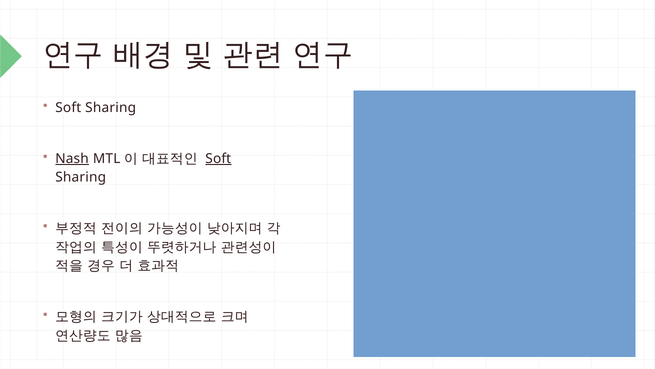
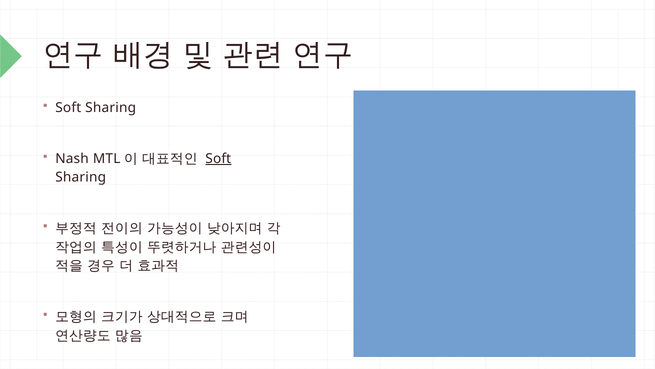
Nash underline: present -> none (72, 158)
